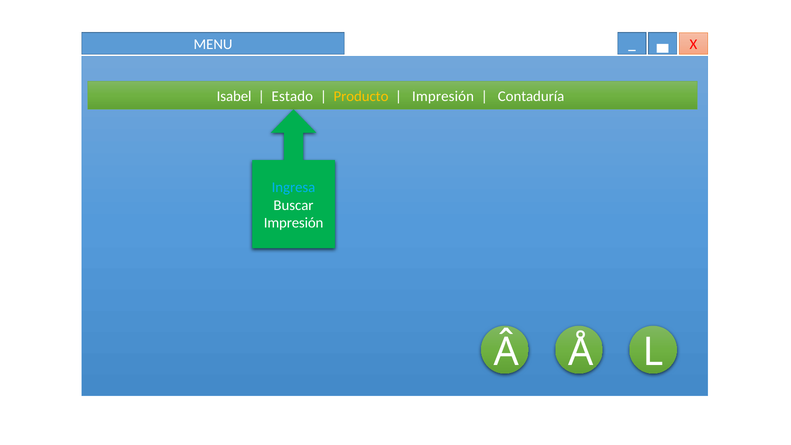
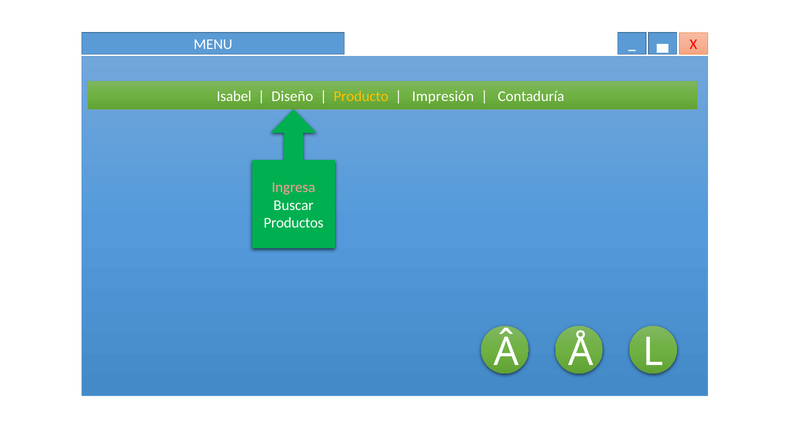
Estado: Estado -> Diseño (292, 96)
Ingresa colour: light blue -> pink (294, 187)
Impresión: Impresión -> Productos (294, 223)
